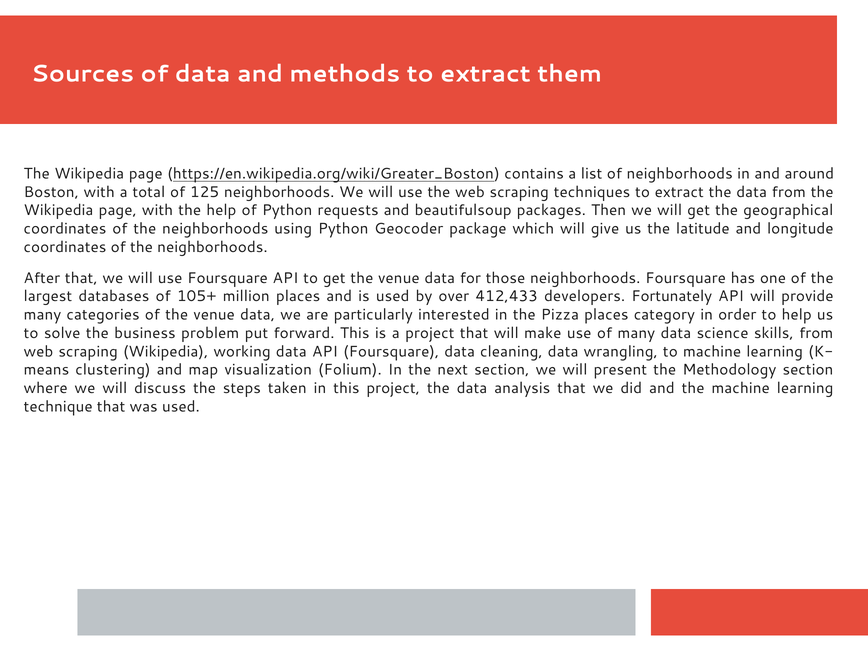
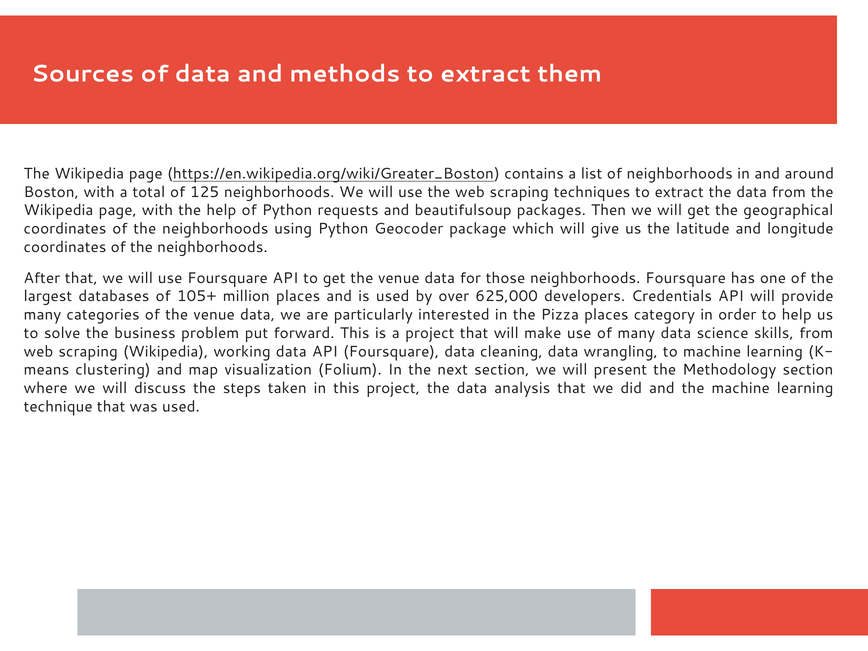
412,433: 412,433 -> 625,000 (507, 296)
Fortunately: Fortunately -> Credentials (672, 296)
